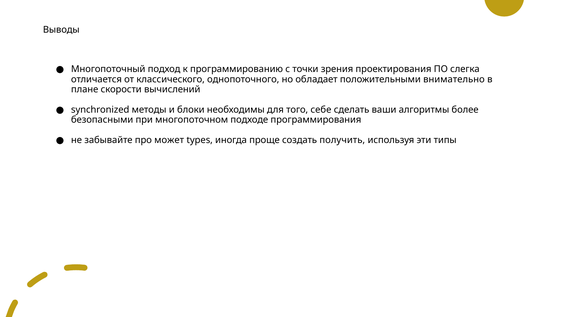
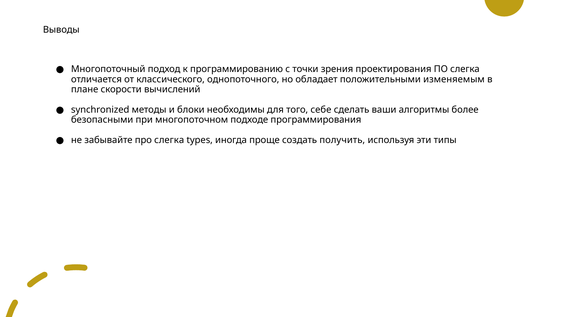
внимательно: внимательно -> изменяемым (454, 79)
про может: может -> слегка (169, 140)
